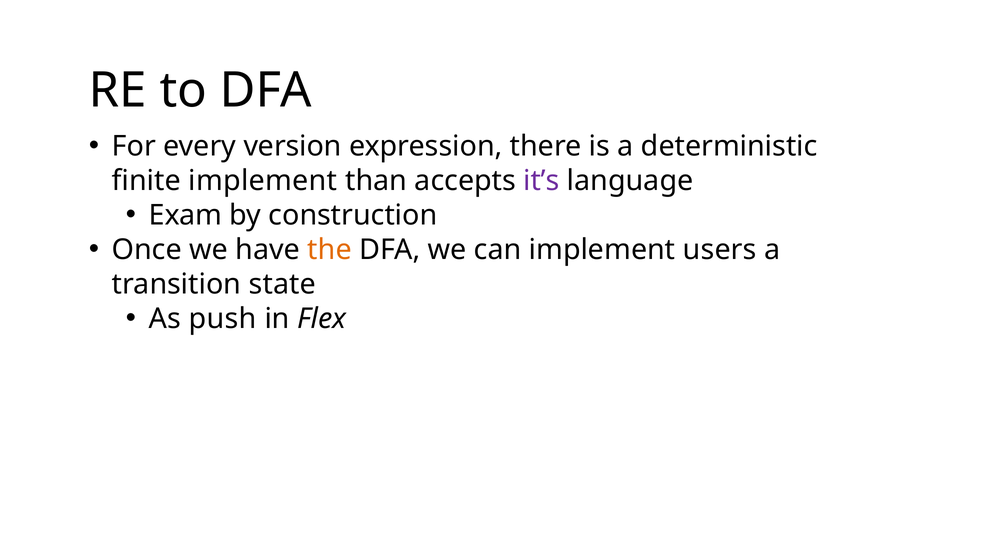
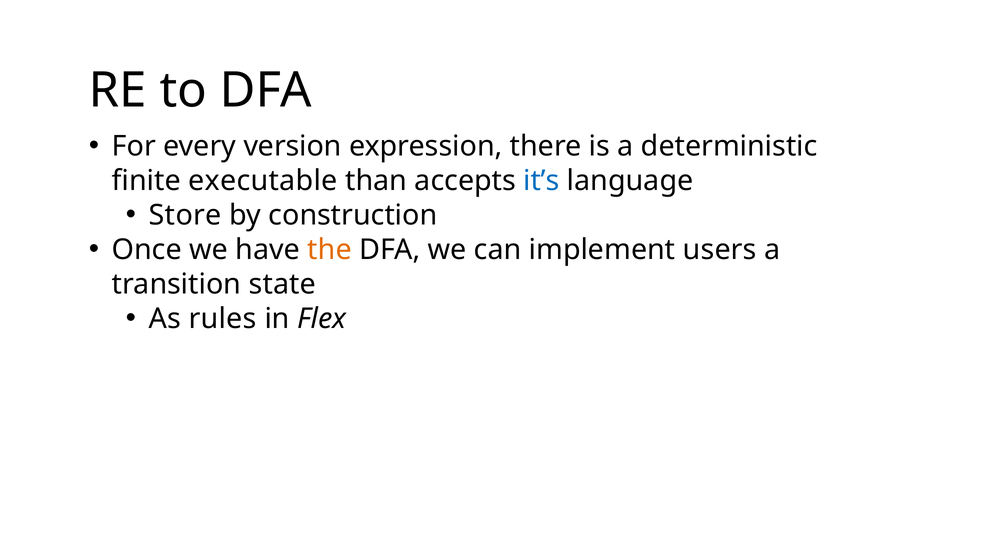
finite implement: implement -> executable (263, 181)
it’s colour: purple -> blue (541, 181)
Exam: Exam -> Store (185, 215)
push: push -> rules (223, 319)
